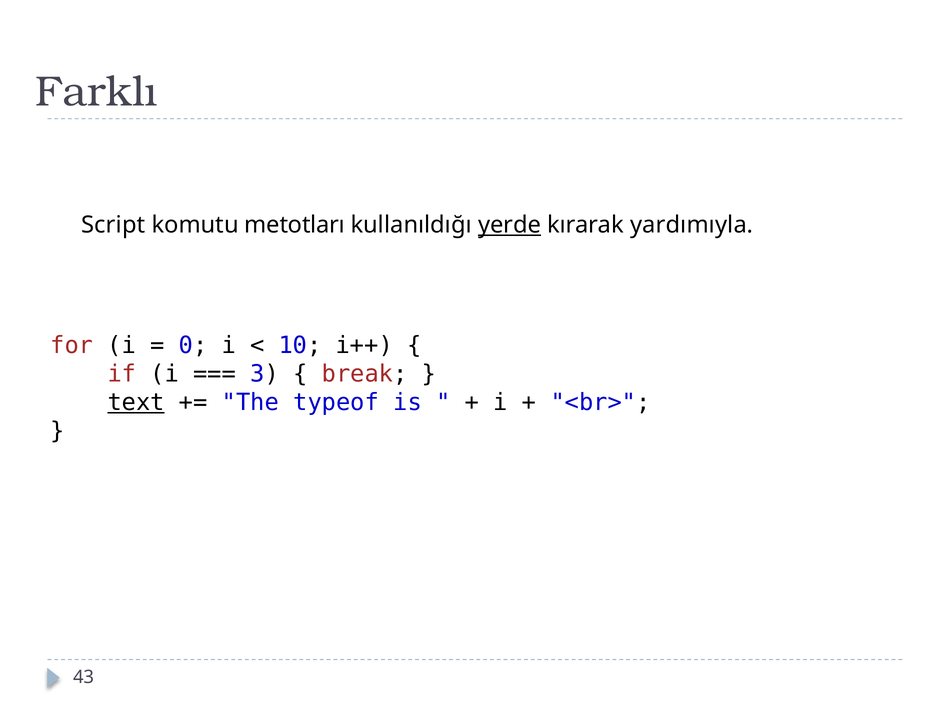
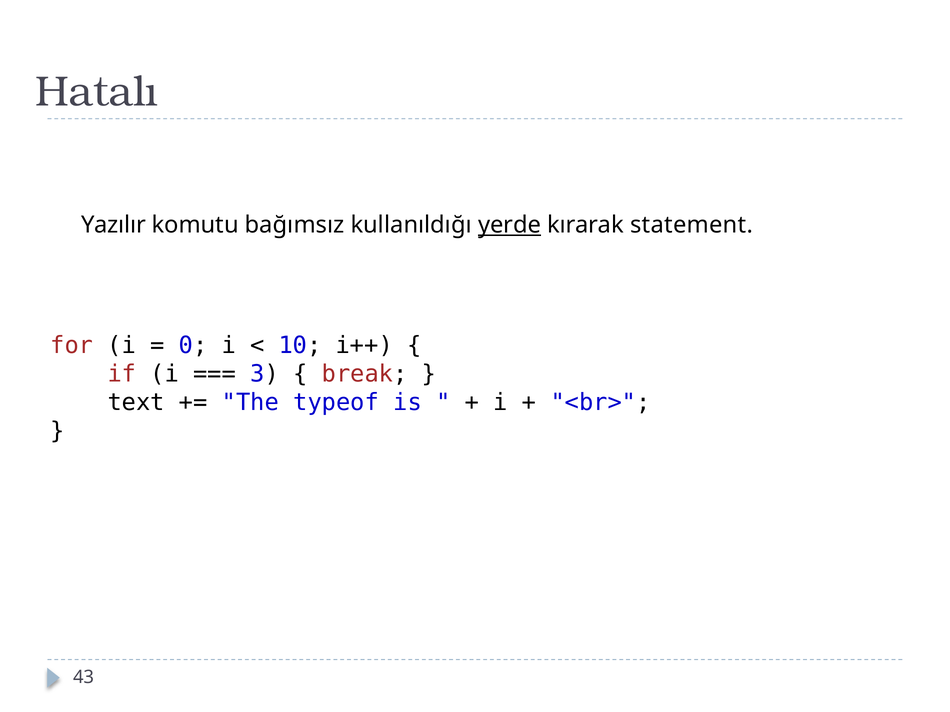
Farklı: Farklı -> Hatalı (97, 92)
Script: Script -> Yazılır (113, 225)
metotları: metotları -> bağımsız (295, 225)
yardımıyla: yardımıyla -> statement (692, 225)
text underline: present -> none (136, 403)
